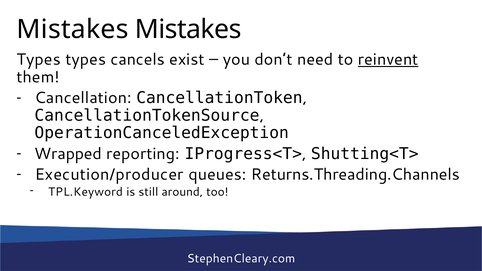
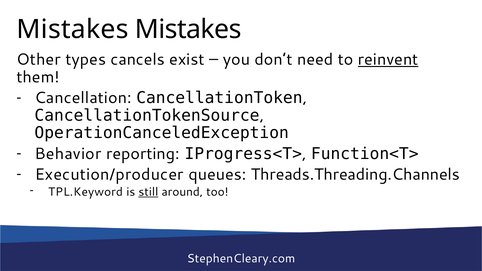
Types: Types -> Other (39, 60)
Wrapped: Wrapped -> Behavior (68, 154)
Shutting<T>: Shutting<T> -> Function<T> (365, 154)
Returns.Threading.Channels: Returns.Threading.Channels -> Threads.Threading.Channels (355, 175)
still underline: none -> present (148, 192)
